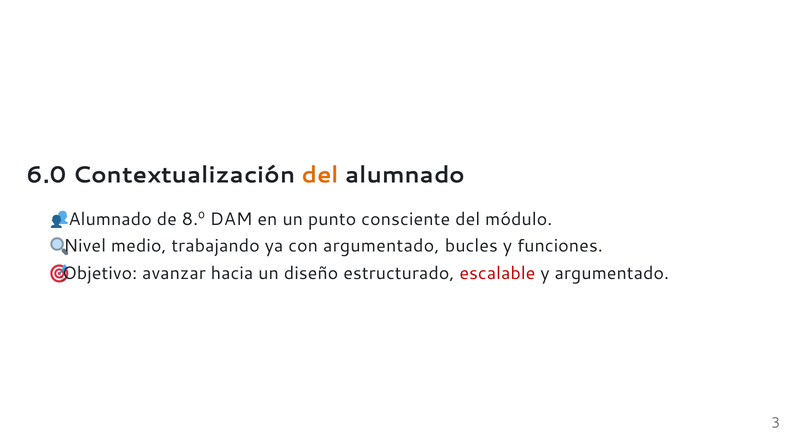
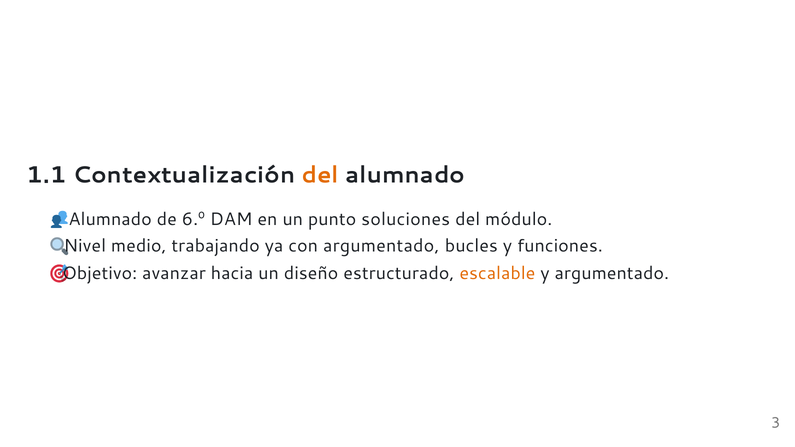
6.0: 6.0 -> 1.1 (46, 175)
8.º: 8.º -> 6.º (193, 219)
consciente: consciente -> soluciones (406, 219)
escalable colour: red -> orange (497, 273)
